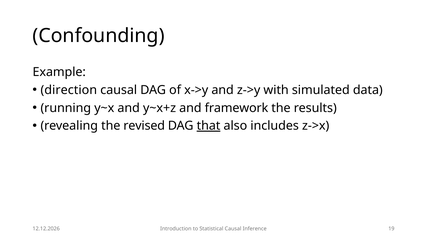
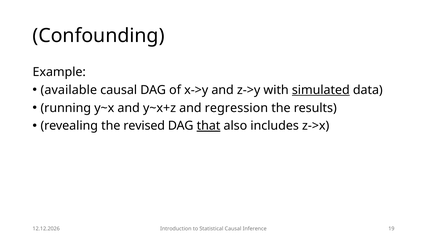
direction: direction -> available (69, 90)
simulated underline: none -> present (321, 90)
framework: framework -> regression (236, 108)
